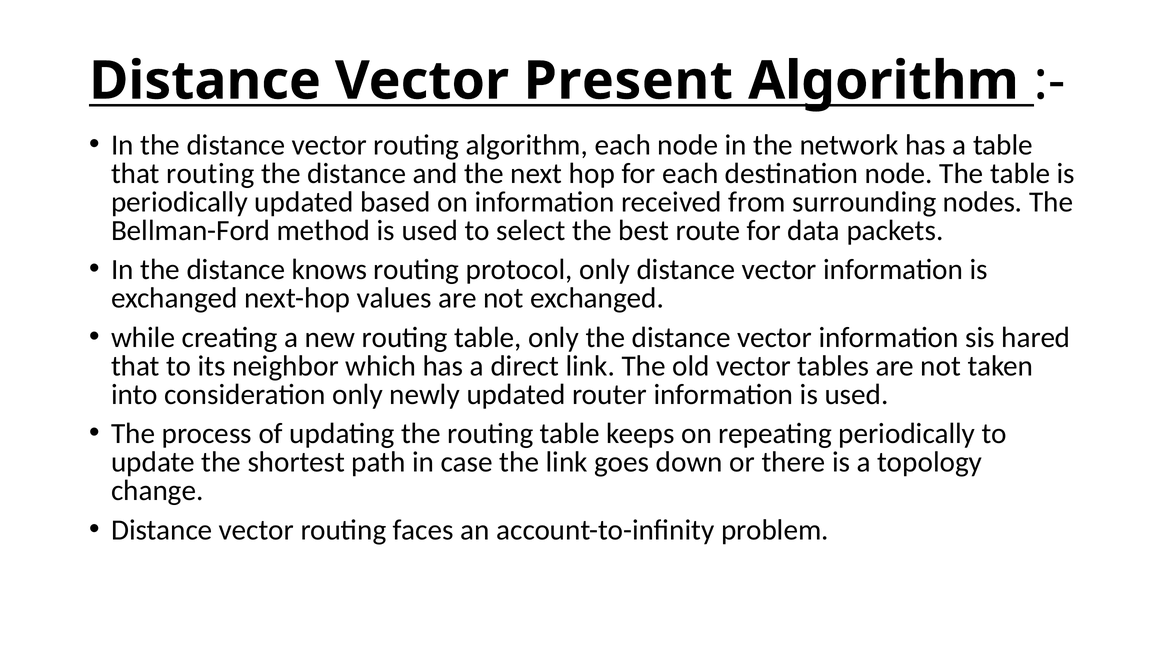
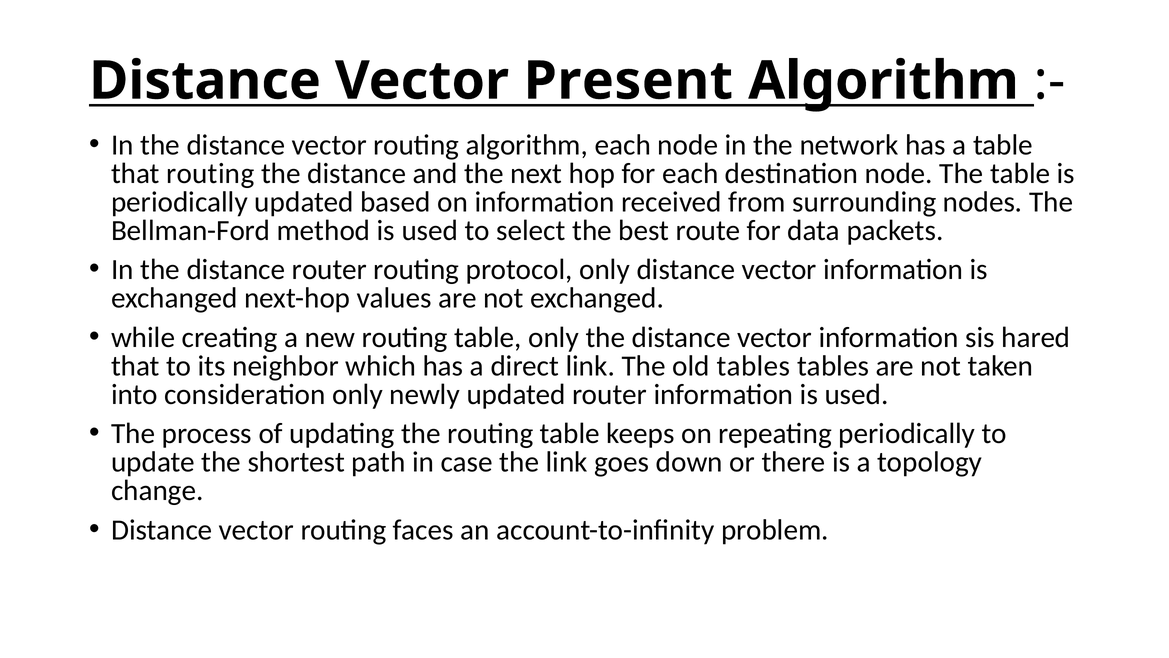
distance knows: knows -> router (329, 270)
old vector: vector -> tables (753, 366)
